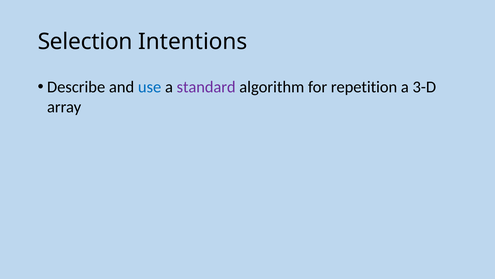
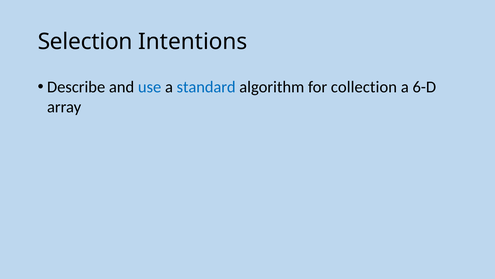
standard colour: purple -> blue (206, 87)
repetition: repetition -> collection (364, 87)
3-D: 3-D -> 6-D (424, 87)
